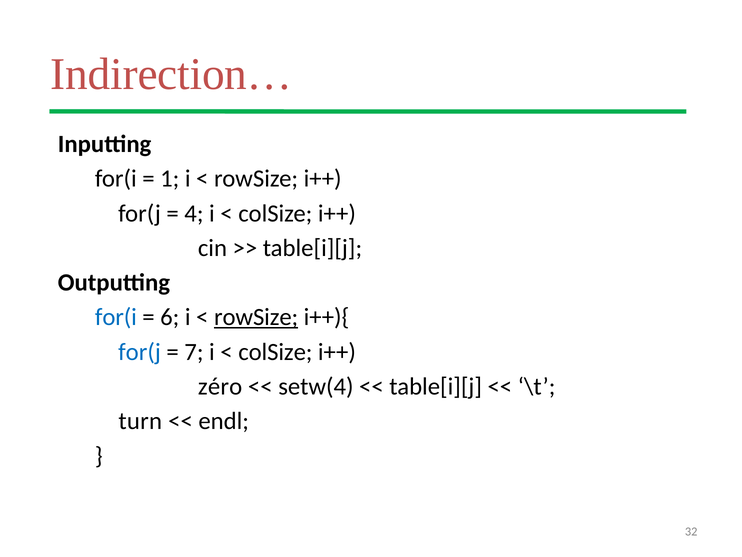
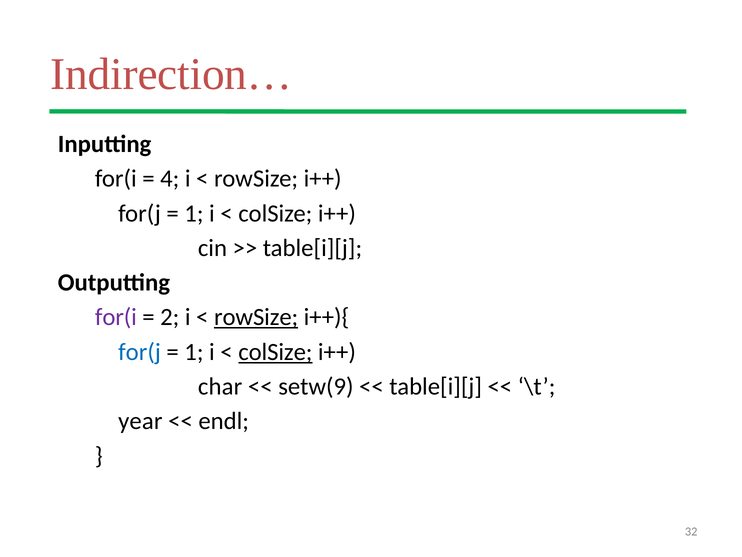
1: 1 -> 4 (170, 179)
4: 4 -> 1 (194, 213)
for(i colour: blue -> purple (116, 317)
6: 6 -> 2 (170, 317)
7: 7 -> 1 (194, 352)
colSize underline: none -> present (275, 352)
zéro: zéro -> char (220, 386)
setw(4: setw(4 -> setw(9 (316, 386)
turn: turn -> year (140, 421)
